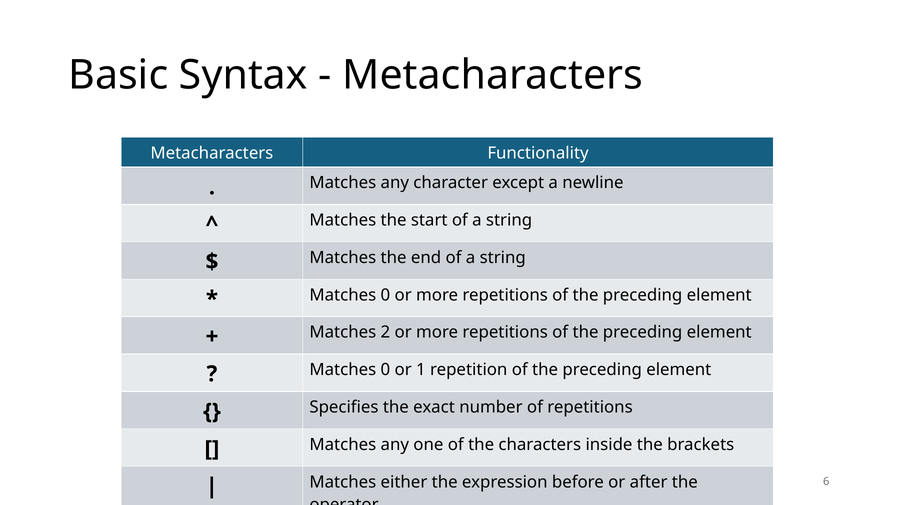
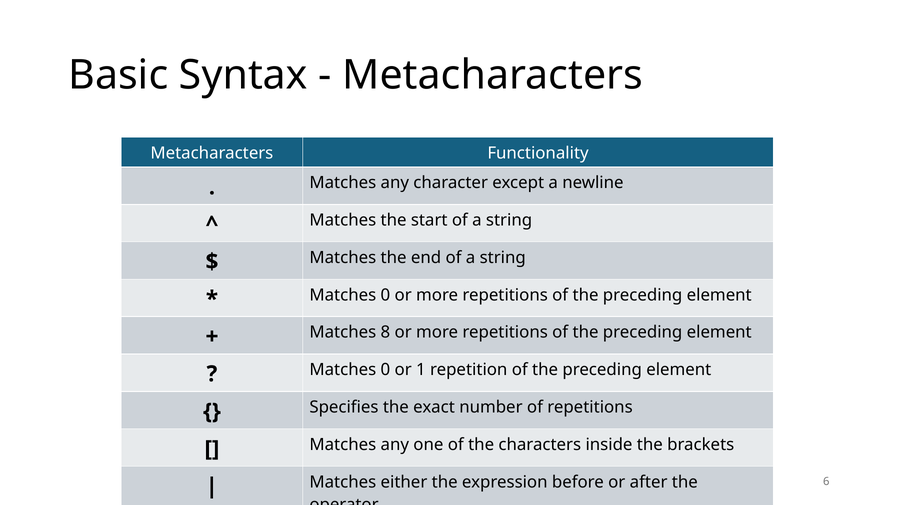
2: 2 -> 8 (385, 332)
